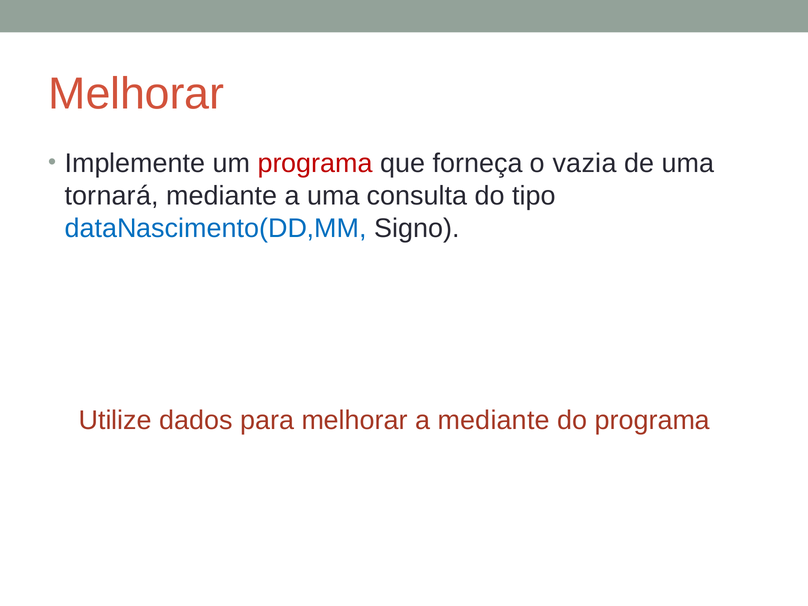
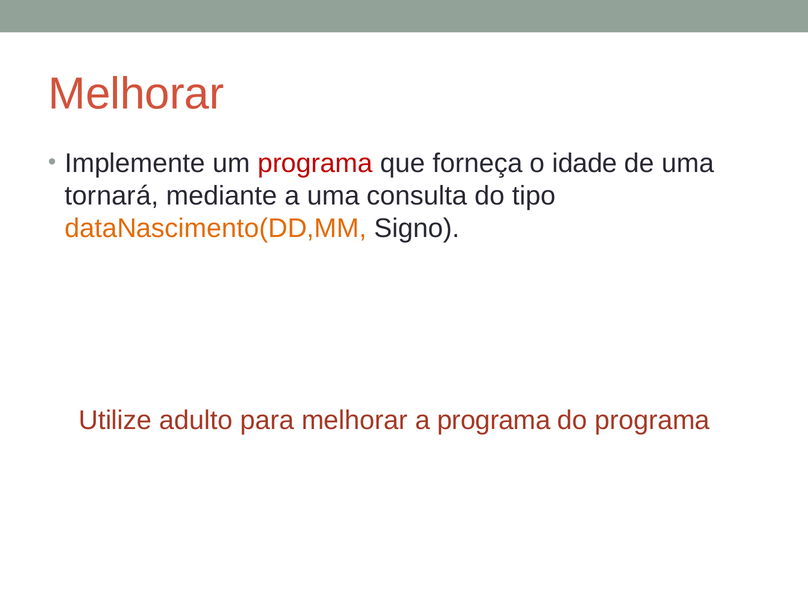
vazia: vazia -> idade (585, 163)
dataNascimento(DD,MM colour: blue -> orange (216, 228)
dados: dados -> adulto (196, 420)
a mediante: mediante -> programa (494, 420)
